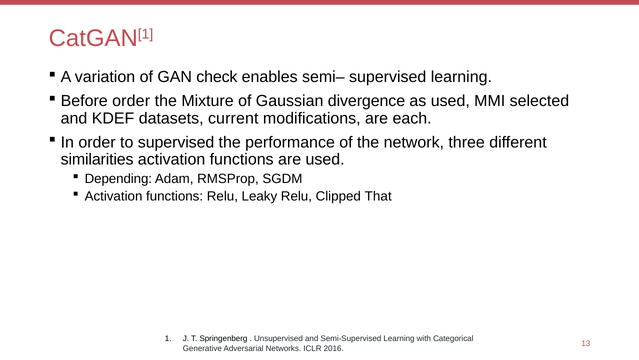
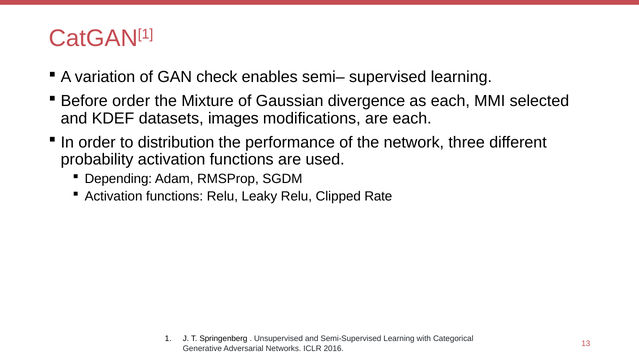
as used: used -> each (450, 101)
current: current -> images (233, 118)
to supervised: supervised -> distribution (176, 142)
similarities: similarities -> probability (97, 159)
That: That -> Rate (378, 196)
